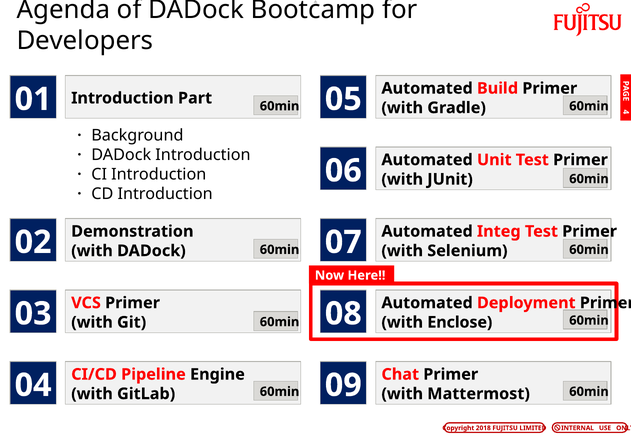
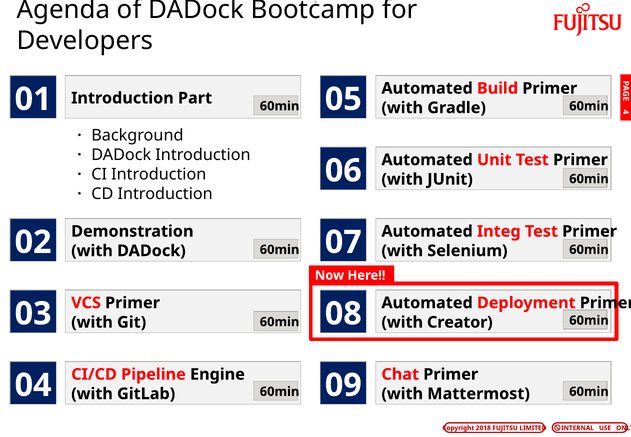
Enclose: Enclose -> Creator (460, 322)
